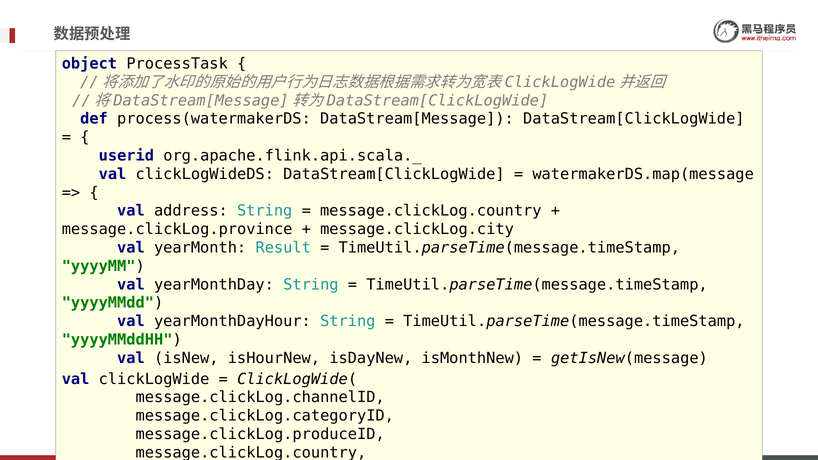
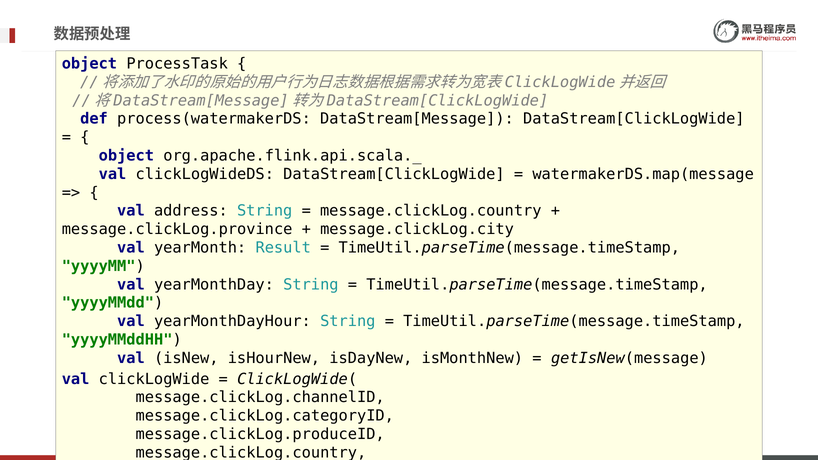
userid: userid -> object (126, 156)
